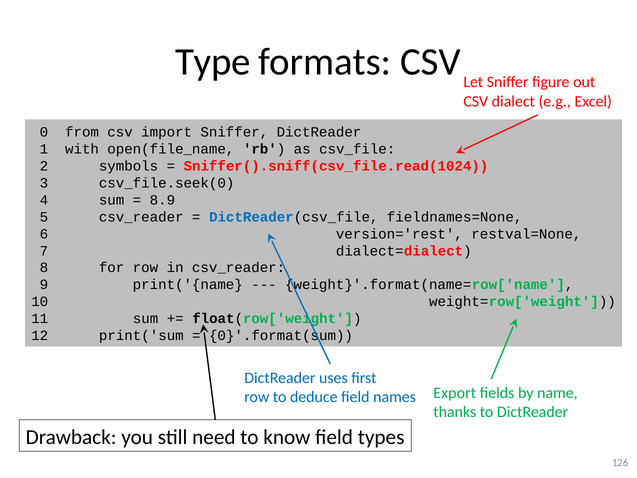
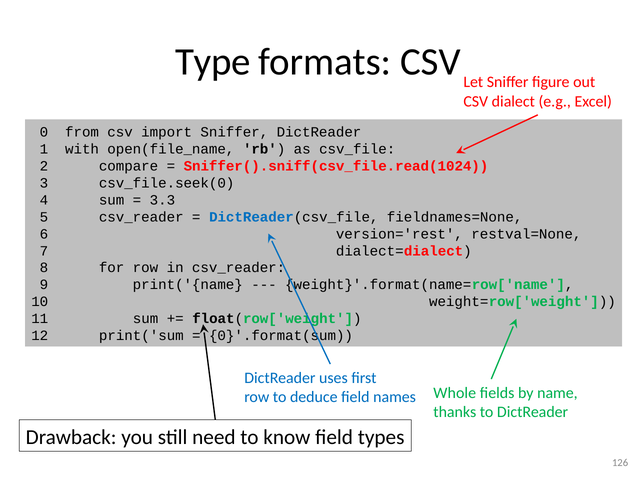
symbols: symbols -> compare (129, 166)
8.9: 8.9 -> 3.3 (162, 200)
Export: Export -> Whole (455, 393)
